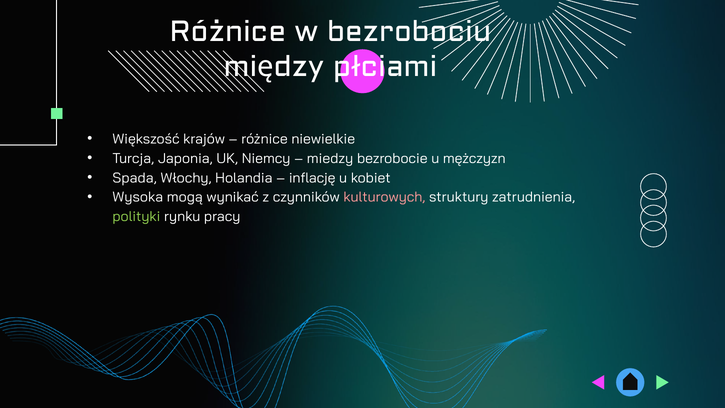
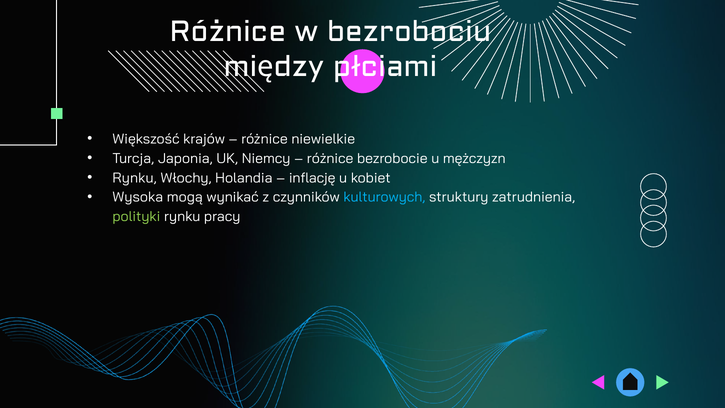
miedzy: miedzy -> różnice (330, 158)
Spada: Spada -> Rynku (135, 178)
kulturowych colour: pink -> light blue (384, 197)
